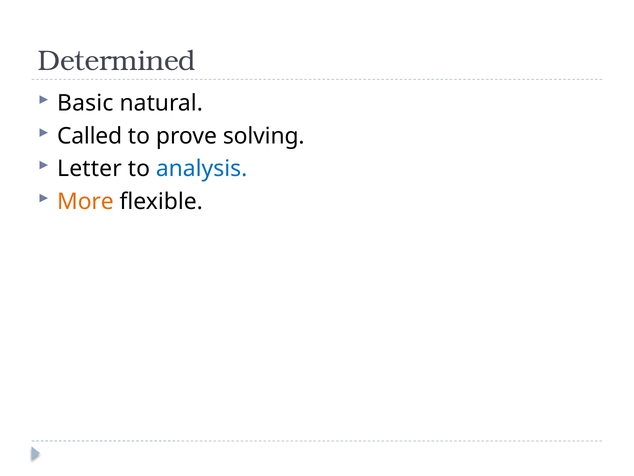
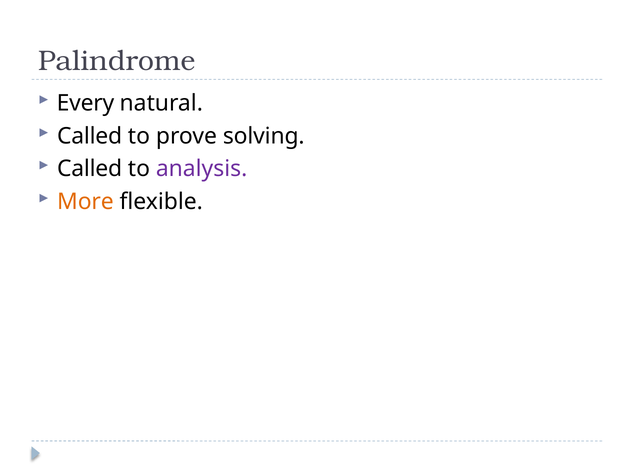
Determined: Determined -> Palindrome (117, 61)
Basic: Basic -> Every (85, 103)
Letter: Letter -> Called (90, 169)
analysis colour: blue -> purple (202, 169)
